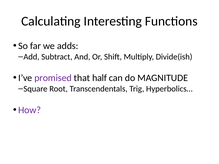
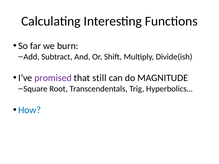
adds: adds -> burn (68, 46)
half: half -> still (99, 78)
How colour: purple -> blue (30, 110)
